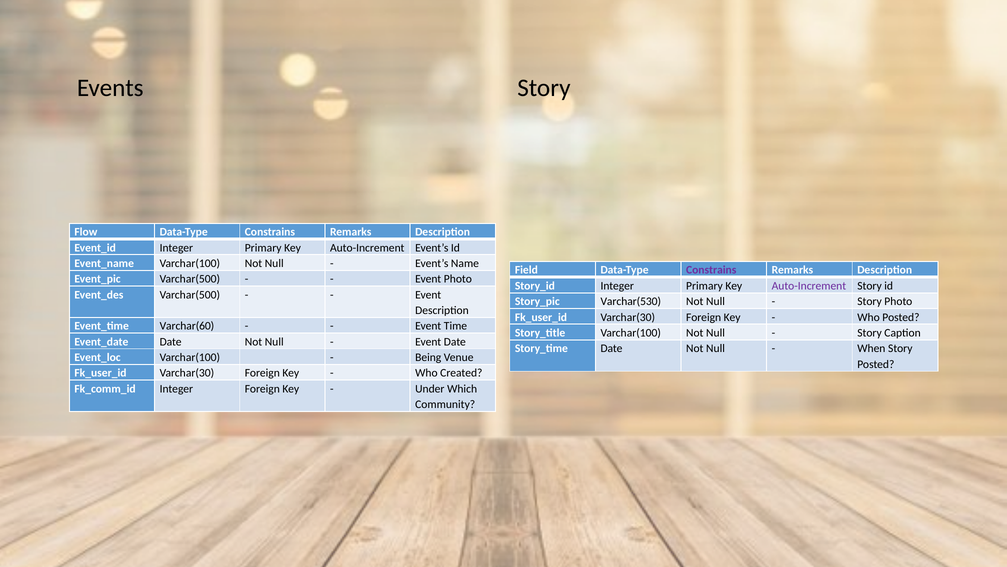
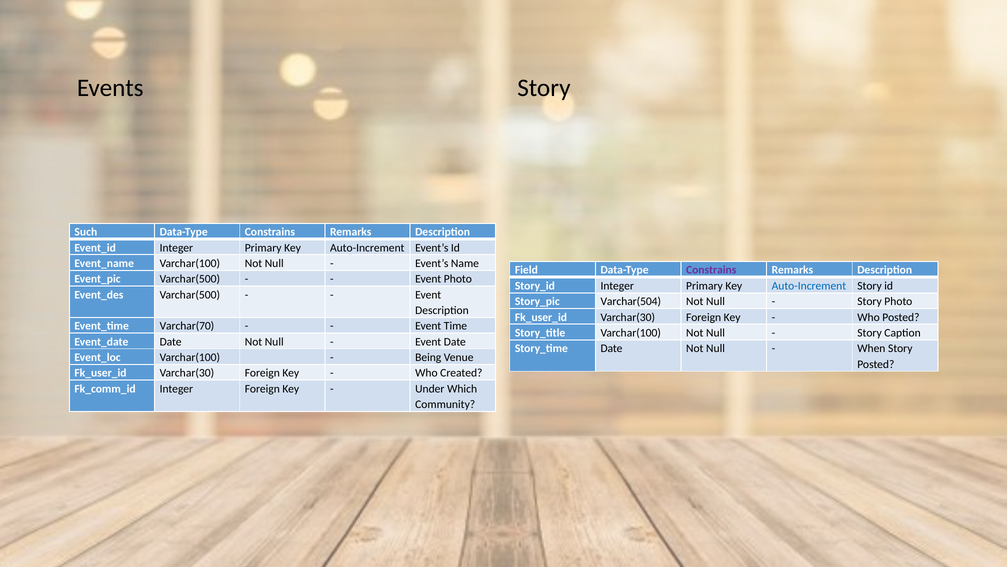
Flow: Flow -> Such (86, 232)
Auto-Increment colour: purple -> blue (809, 286)
Varchar(530: Varchar(530 -> Varchar(504 (631, 301)
Varchar(60: Varchar(60 -> Varchar(70 (187, 326)
